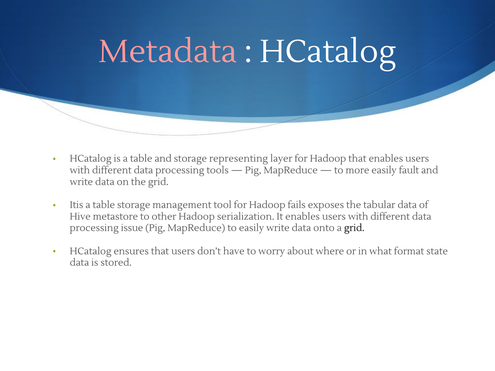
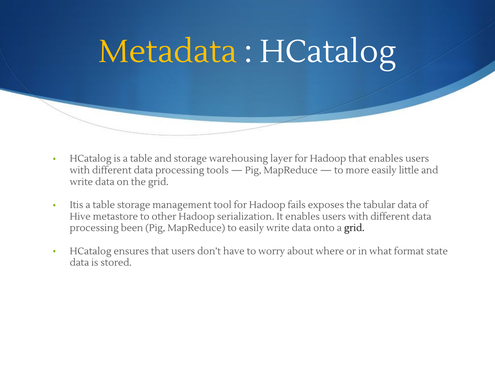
Metadata colour: pink -> yellow (168, 52)
representing: representing -> warehousing (239, 159)
fault: fault -> little (409, 170)
issue: issue -> been (132, 228)
